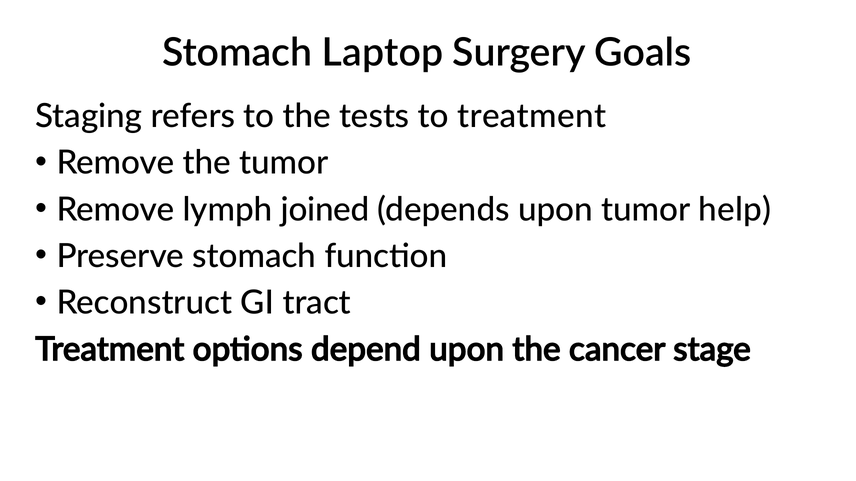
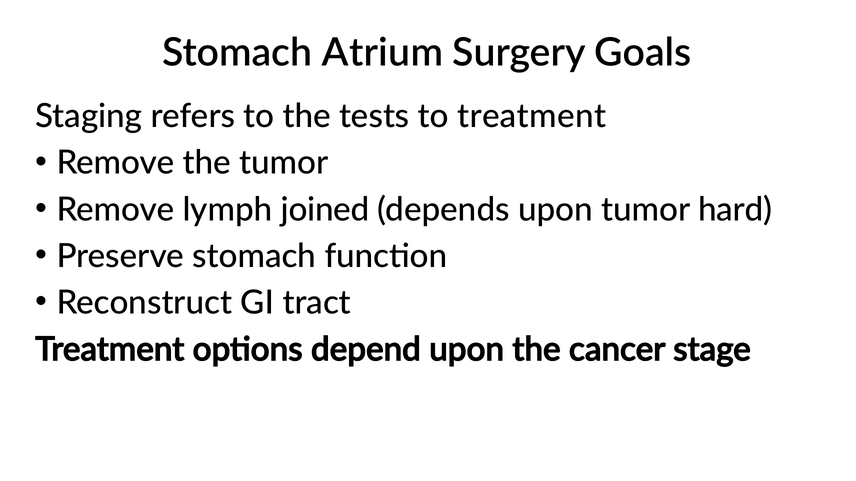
Laptop: Laptop -> Atrium (383, 53)
help: help -> hard (735, 210)
